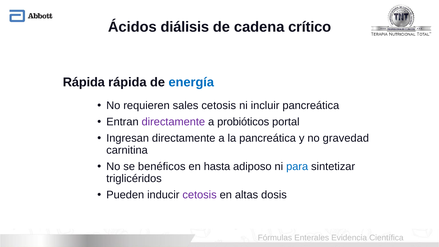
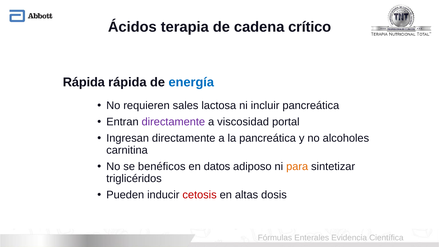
diálisis: diálisis -> terapia (185, 27)
sales cetosis: cetosis -> lactosa (219, 105)
probióticos: probióticos -> viscosidad (243, 122)
gravedad: gravedad -> alcoholes (346, 138)
hasta: hasta -> datos (217, 167)
para colour: blue -> orange (297, 167)
cetosis colour: purple -> red (200, 195)
